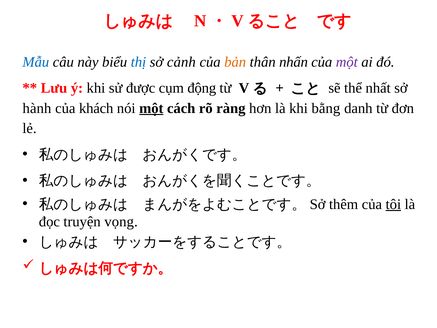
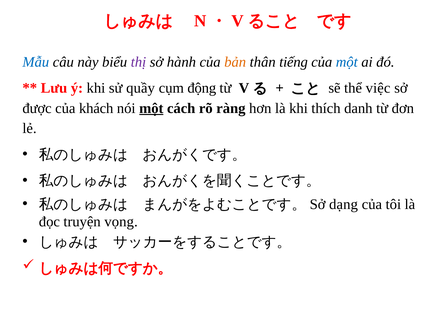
thị colour: blue -> purple (138, 62)
cảnh: cảnh -> hành (181, 62)
nhấn: nhấn -> tiếng (294, 62)
một colour: purple -> blue (347, 62)
được: được -> quầy (141, 88)
nhất: nhất -> việc (378, 88)
hành: hành -> được (37, 108)
bằng: bằng -> thích (326, 108)
thêm: thêm -> dạng (344, 204)
tôi underline: present -> none (393, 204)
